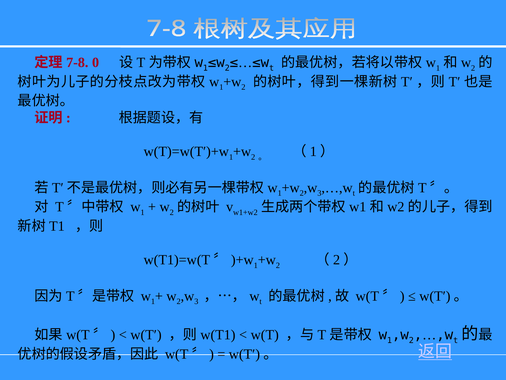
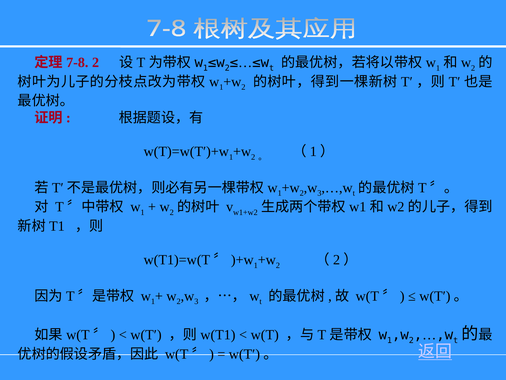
0: 0 -> 2 (96, 62)
